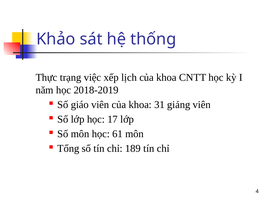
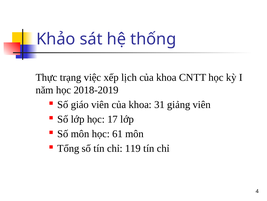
189: 189 -> 119 (133, 148)
